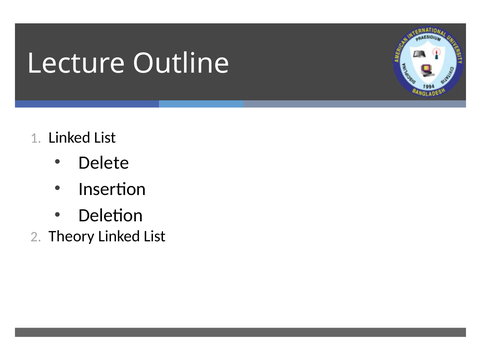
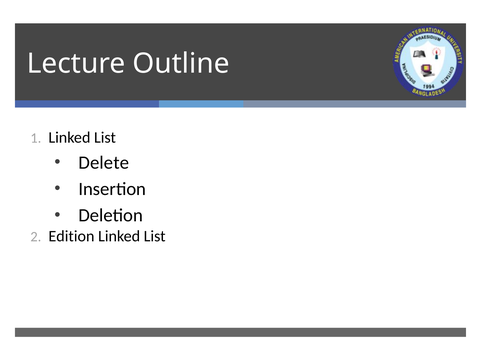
Theory: Theory -> Edition (71, 236)
